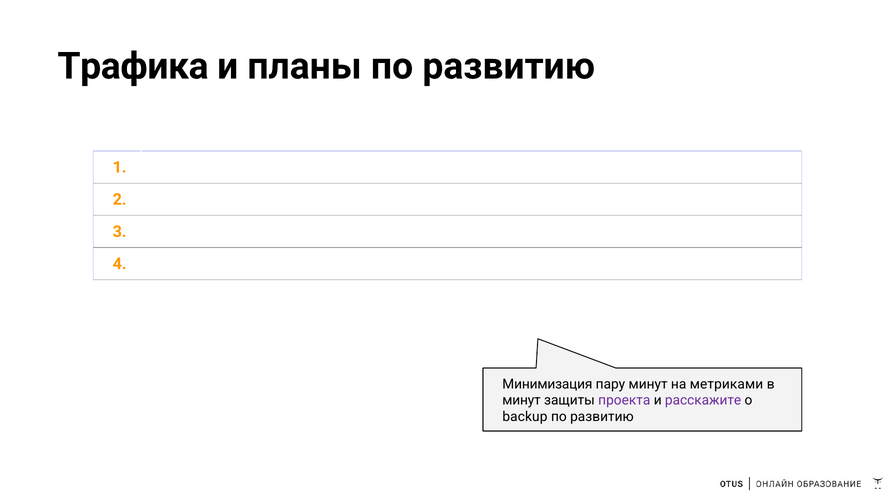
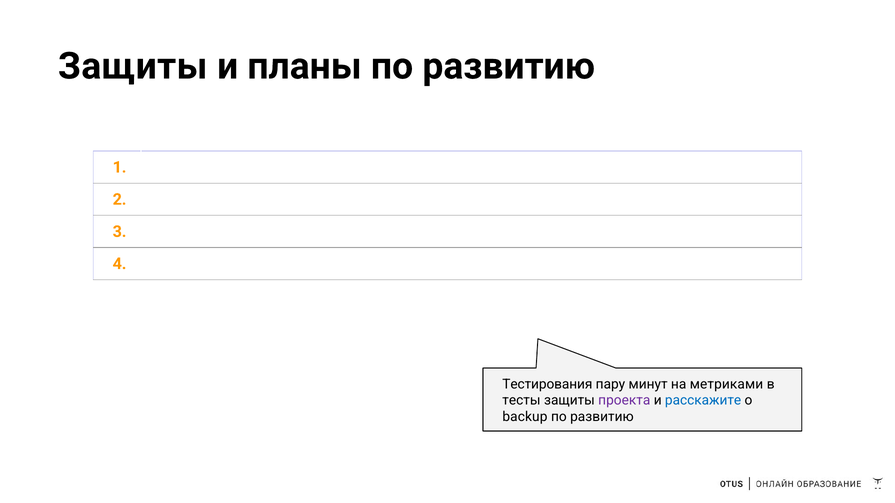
Трафика: Трафика -> Защиты (133, 66)
Минимизация: Минимизация -> Тестирования (547, 384)
минут: минут -> тесты (521, 401)
расскажите colour: purple -> blue (703, 401)
